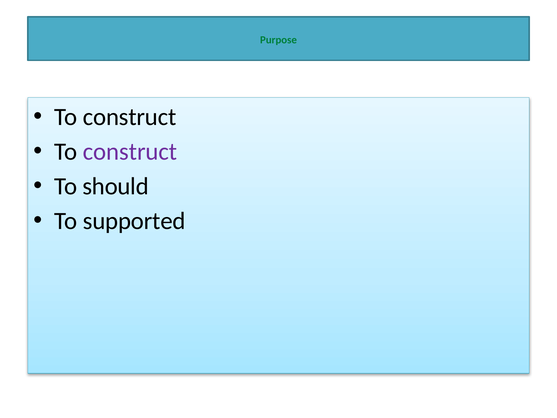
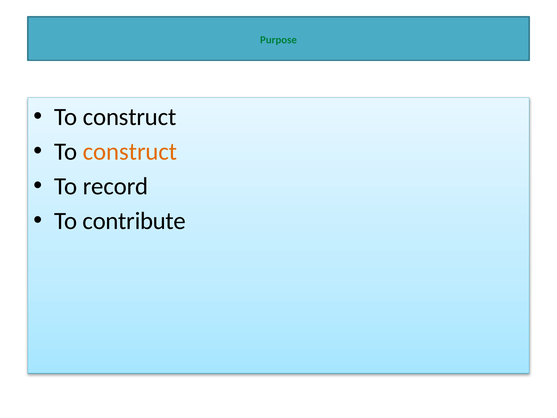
construct colour: purple -> orange (130, 152)
should: should -> record (116, 186)
supported: supported -> contribute (134, 221)
